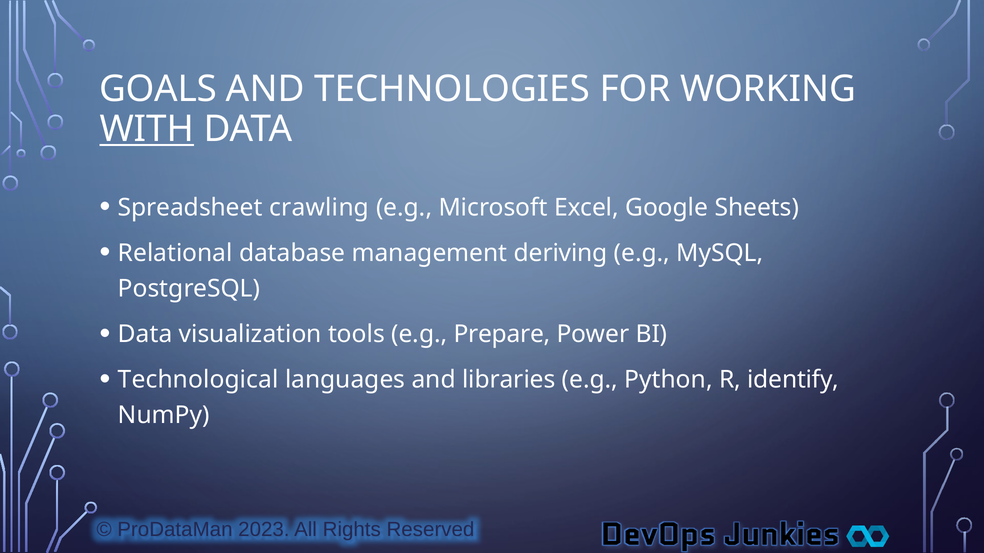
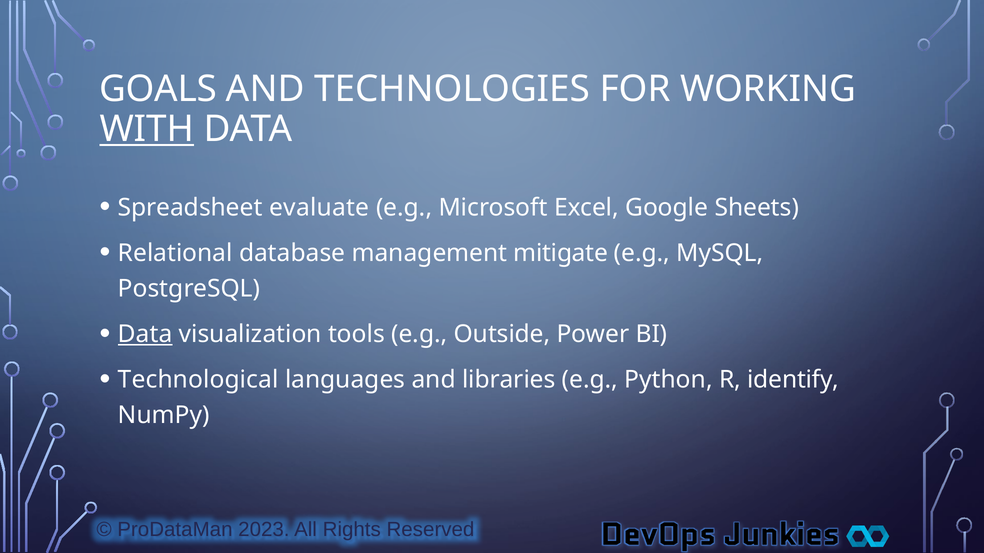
crawling: crawling -> evaluate (319, 208)
deriving: deriving -> mitigate (561, 253)
Data underline: none -> present (145, 334)
Prepare: Prepare -> Outside (502, 334)
